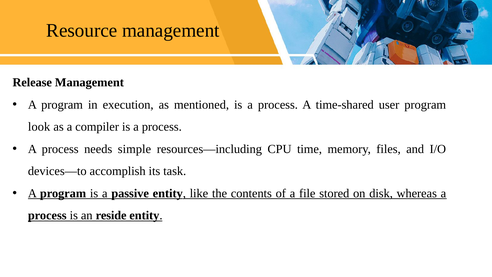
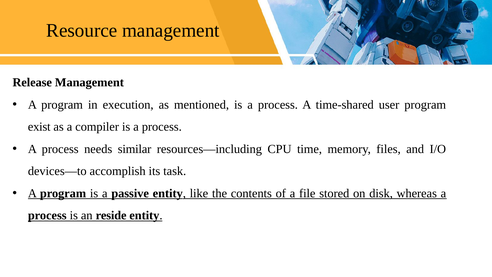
look: look -> exist (39, 127)
simple: simple -> similar (135, 149)
